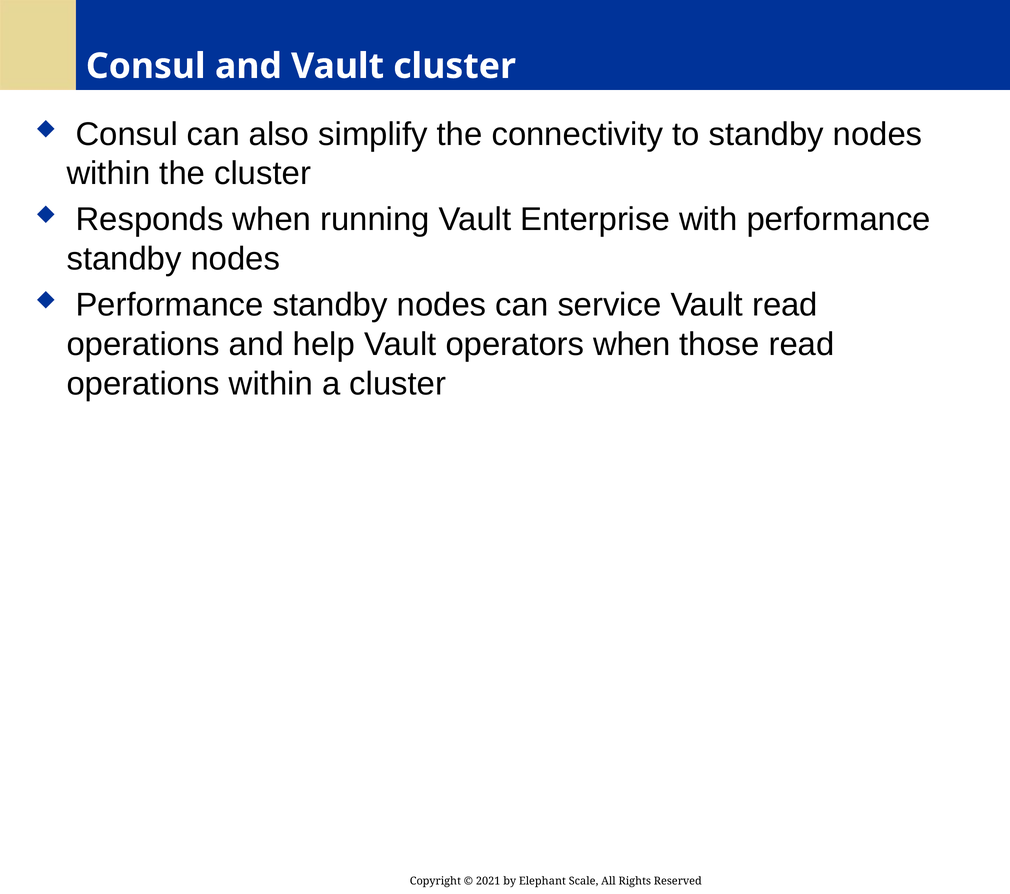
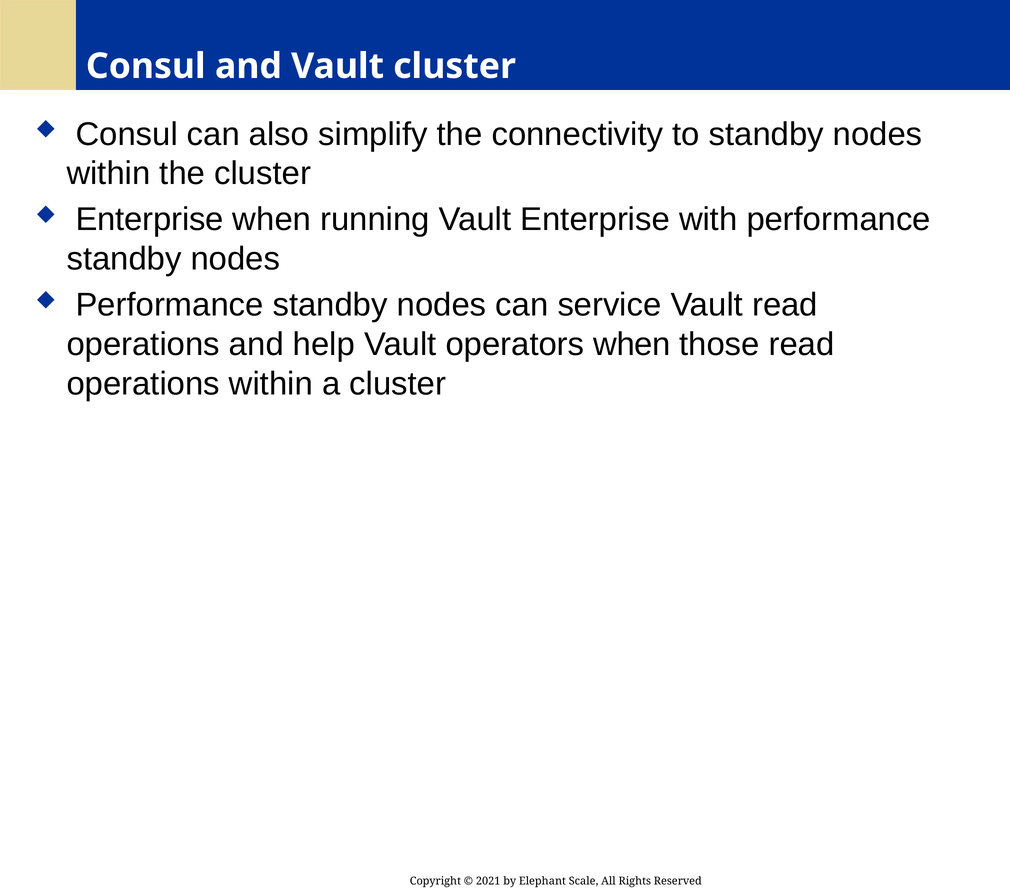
Responds: Responds -> Enterprise (150, 220)
